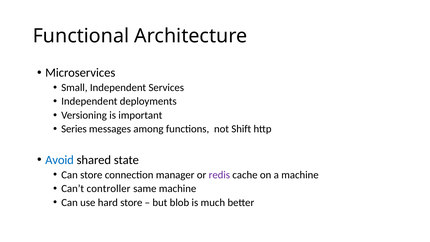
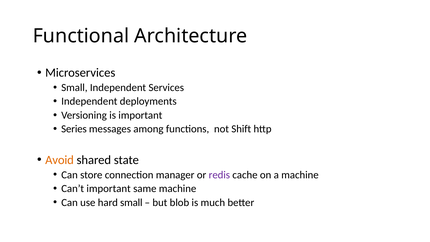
Avoid colour: blue -> orange (59, 160)
Can’t controller: controller -> important (109, 189)
hard store: store -> small (131, 202)
